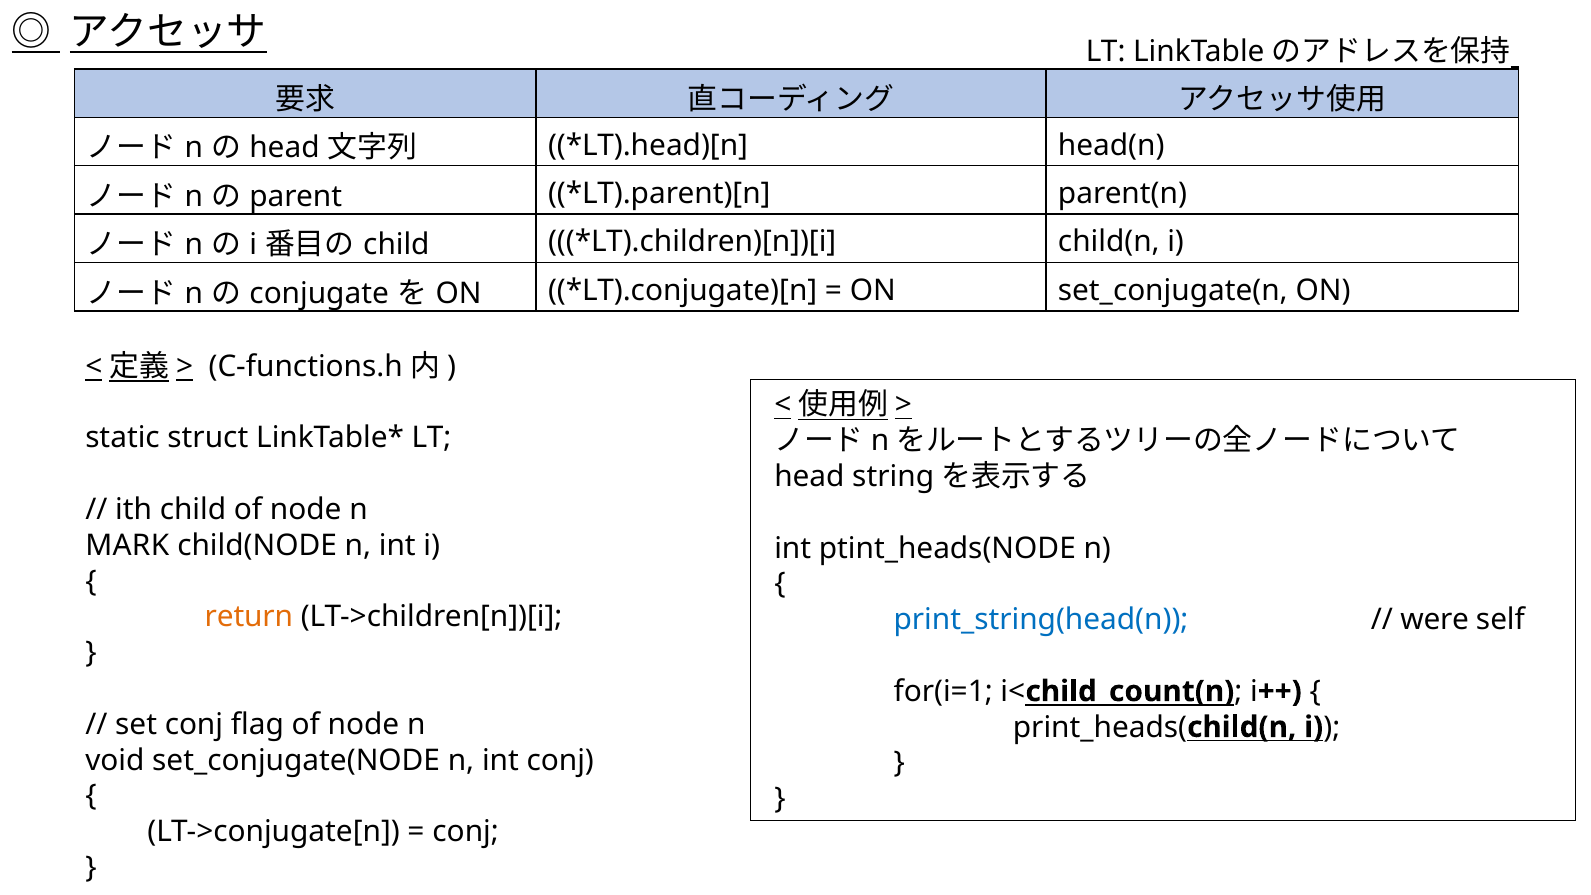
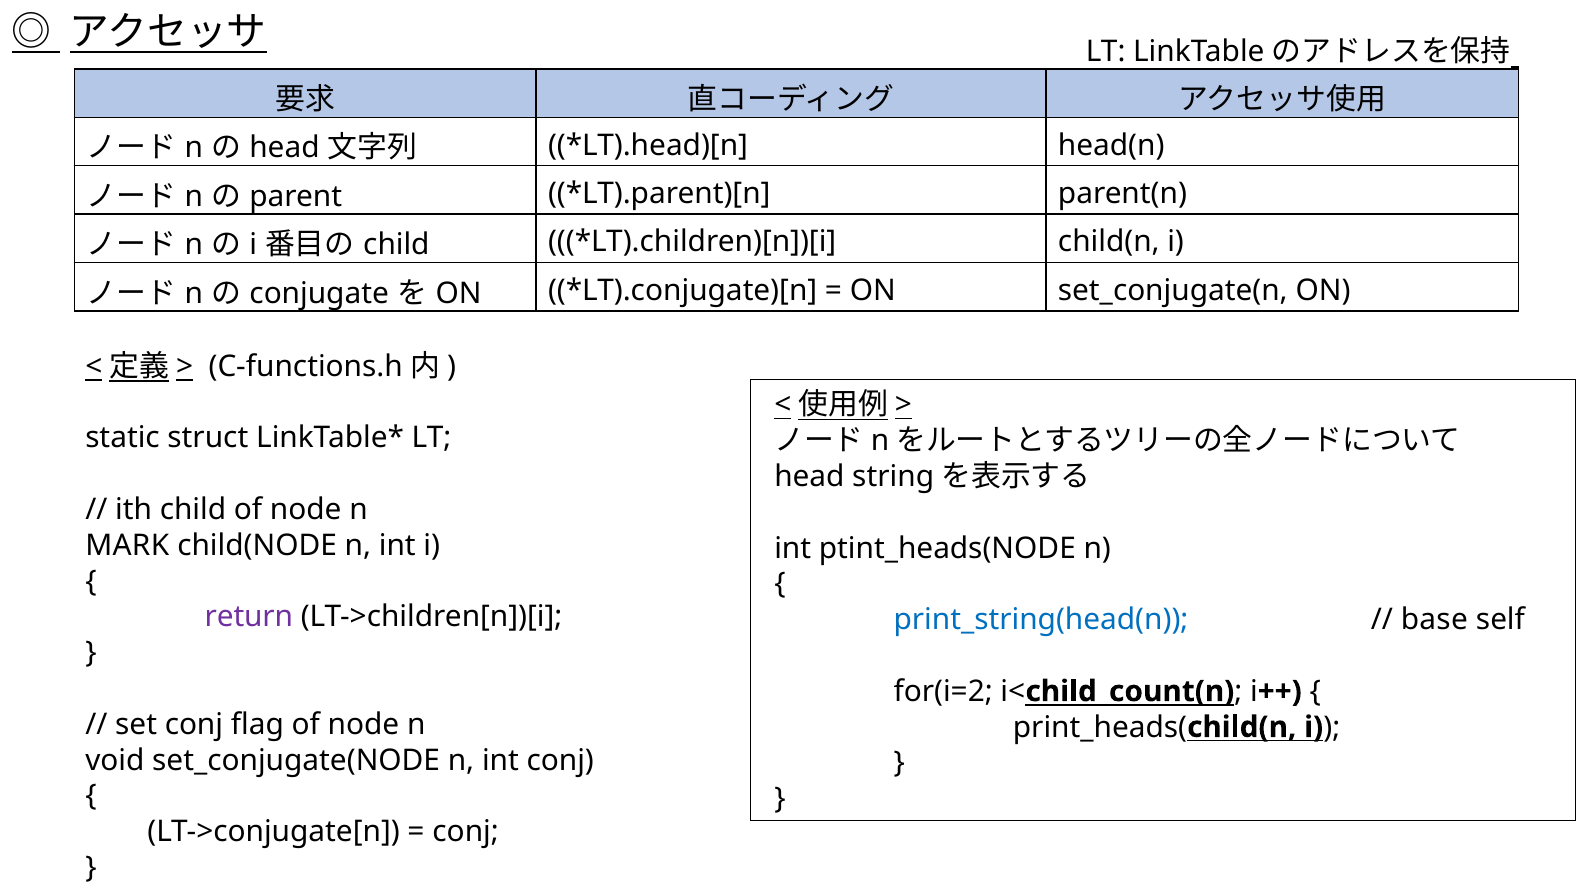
return colour: orange -> purple (249, 617)
were: were -> base (1434, 620)
for(i=1: for(i=1 -> for(i=2 (943, 691)
